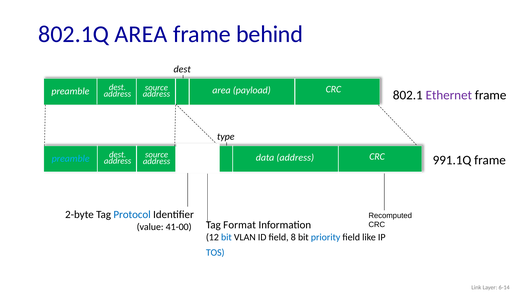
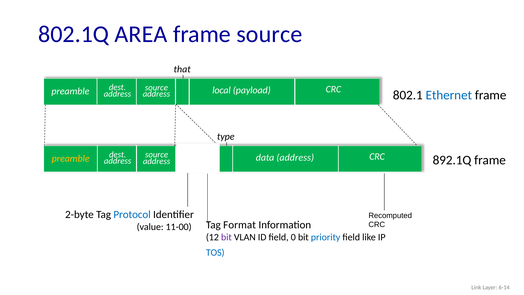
frame behind: behind -> source (269, 34)
dest: dest -> that (182, 69)
Ethernet colour: purple -> blue (449, 95)
address area: area -> local (222, 90)
preamble colour: light blue -> yellow (71, 158)
991.1Q: 991.1Q -> 892.1Q (452, 160)
41-00: 41-00 -> 11-00 (179, 227)
bit colour: blue -> purple (226, 237)
8: 8 -> 0 (293, 237)
